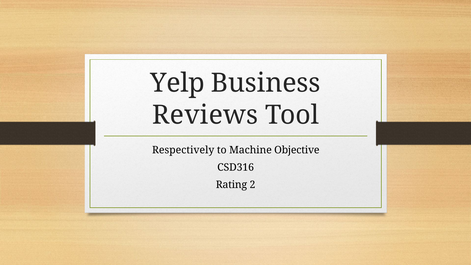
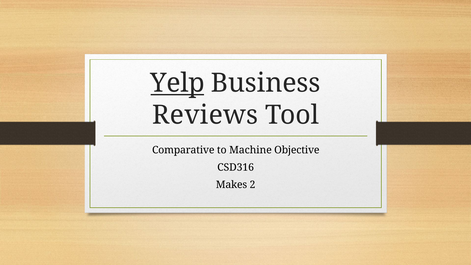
Yelp underline: none -> present (177, 83)
Respectively: Respectively -> Comparative (183, 150)
Rating: Rating -> Makes (231, 185)
